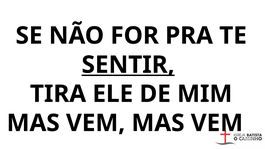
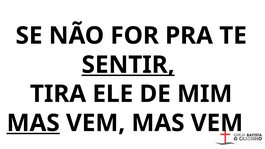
MAS underline: none -> present (33, 123)
